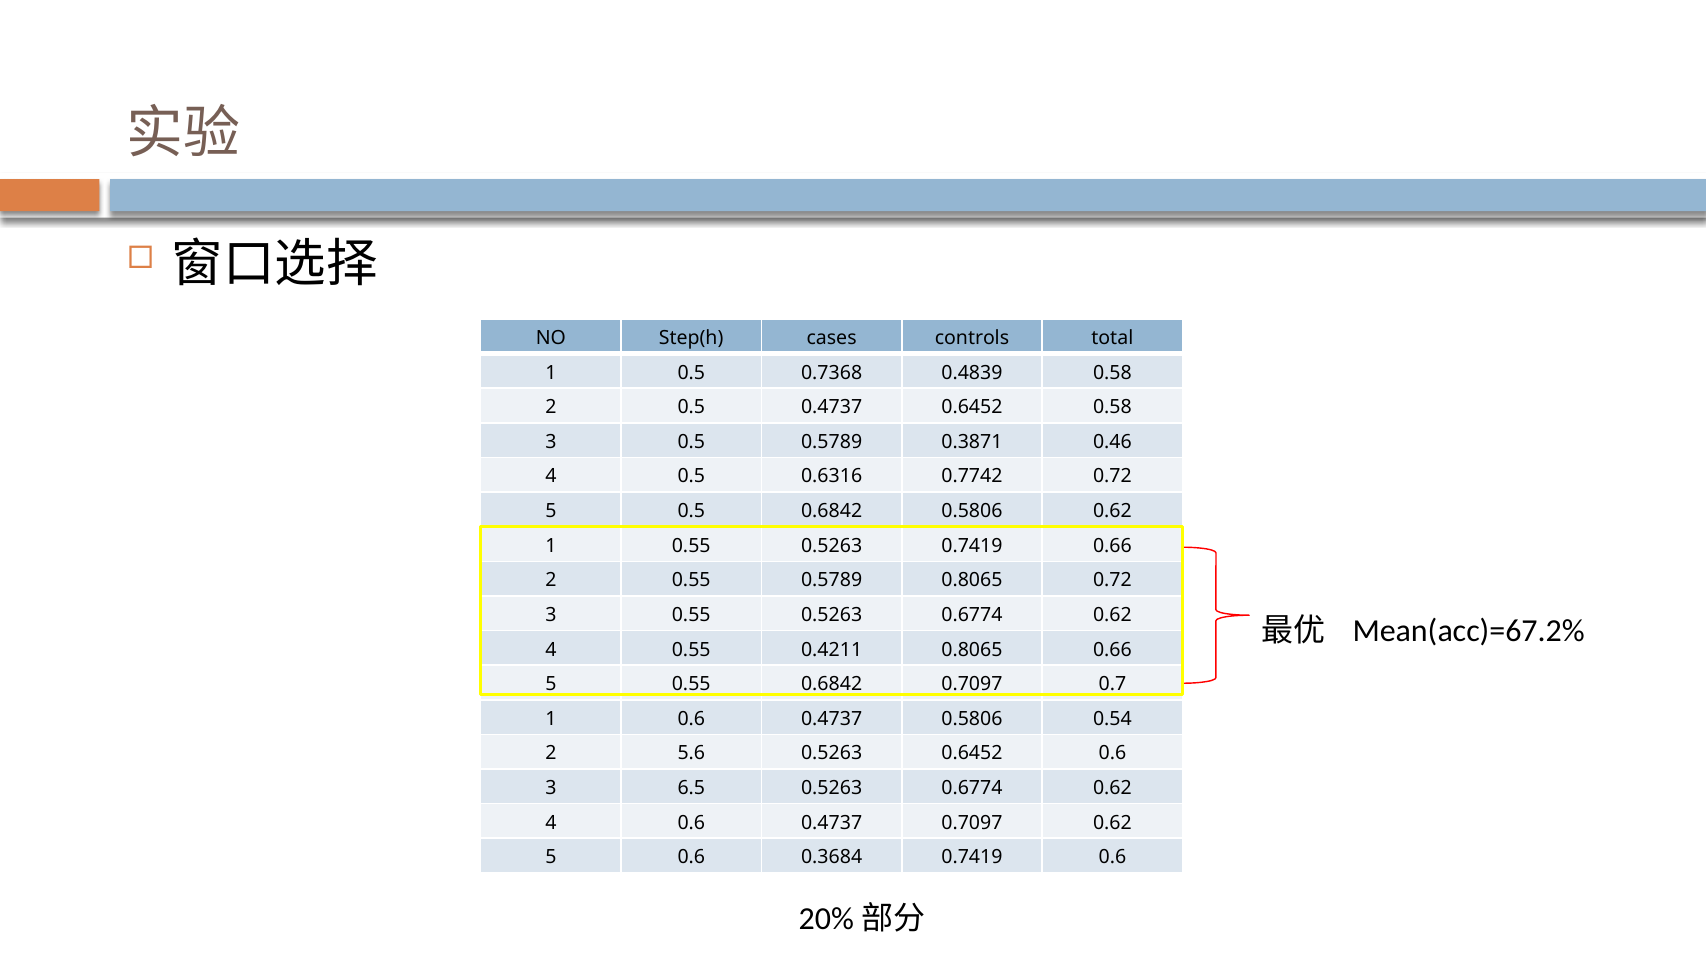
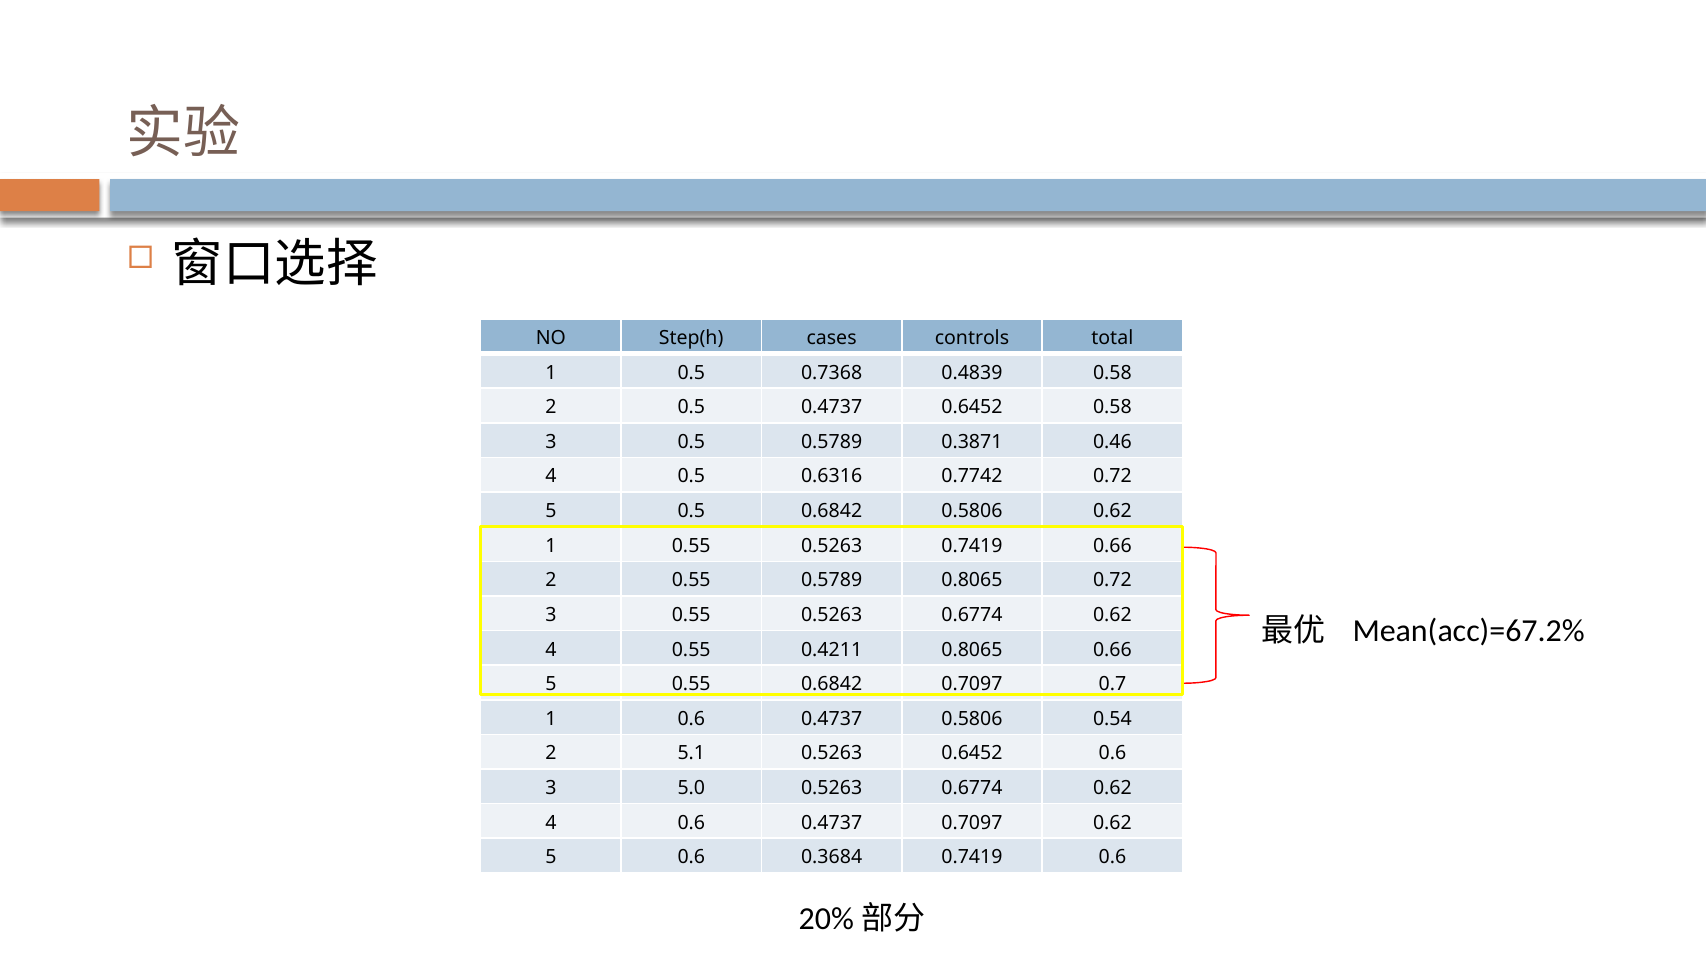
5.6: 5.6 -> 5.1 (691, 753)
6.5: 6.5 -> 5.0 (691, 788)
